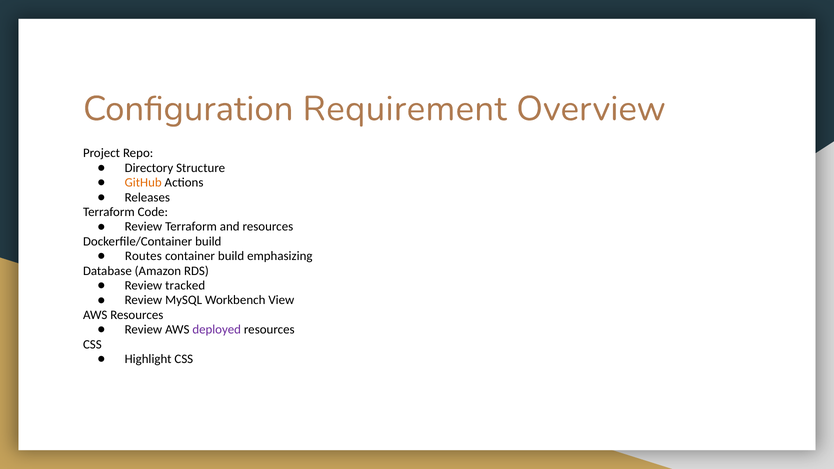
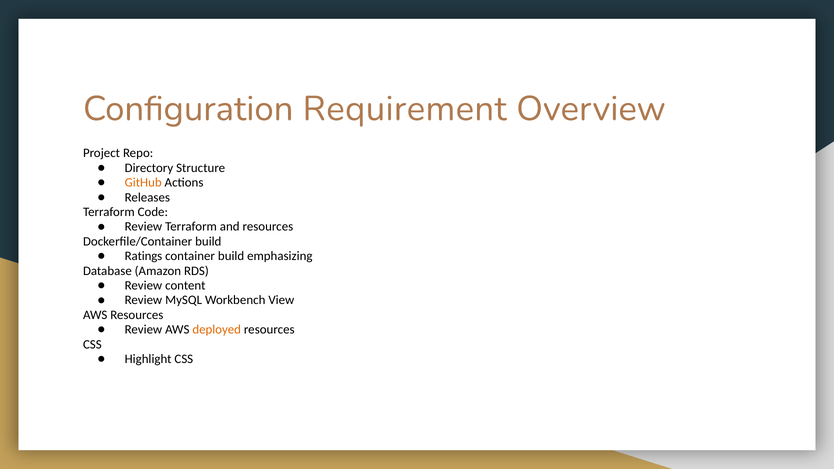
Routes: Routes -> Ratings (143, 256)
tracked: tracked -> content (185, 286)
deployed colour: purple -> orange (217, 330)
